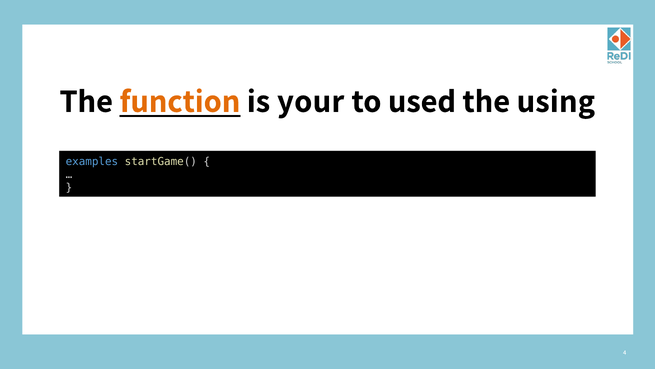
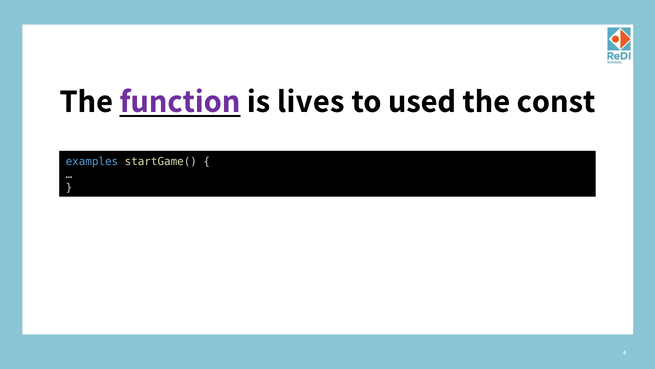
function colour: orange -> purple (180, 101)
your: your -> lives (311, 101)
using: using -> const (556, 101)
